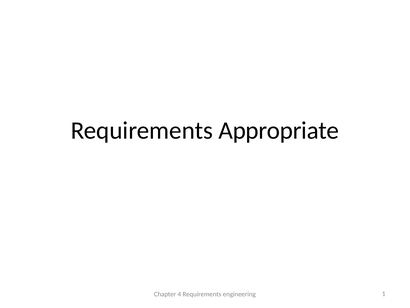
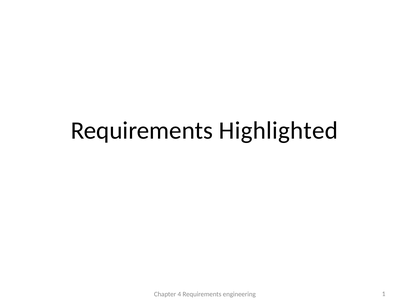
Appropriate: Appropriate -> Highlighted (279, 130)
